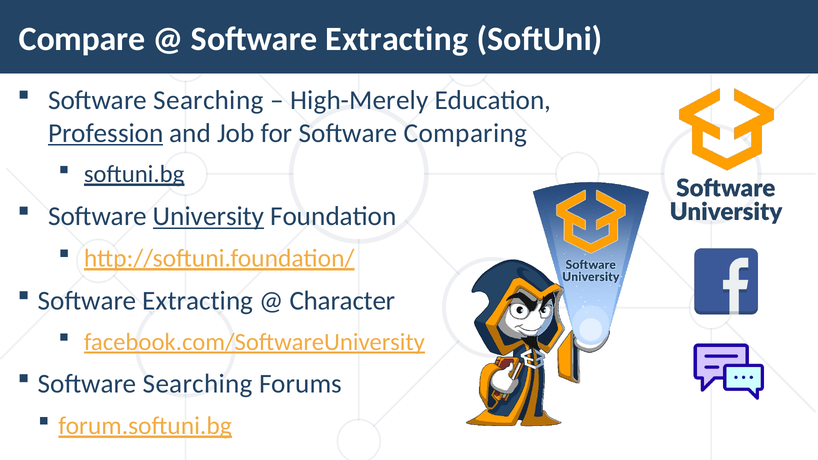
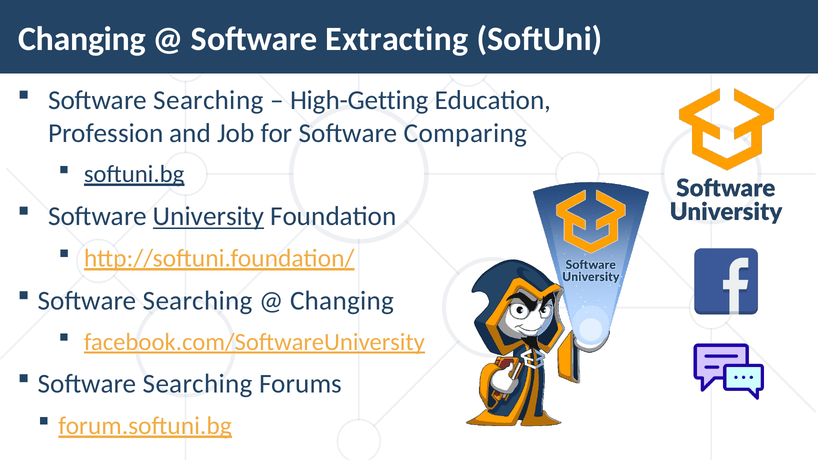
Compare: Compare -> Changing (82, 39)
High-Merely: High-Merely -> High-Getting (359, 100)
Profession underline: present -> none (106, 133)
Extracting: Extracting -> Searching (198, 301)
Character: Character -> Changing (342, 301)
